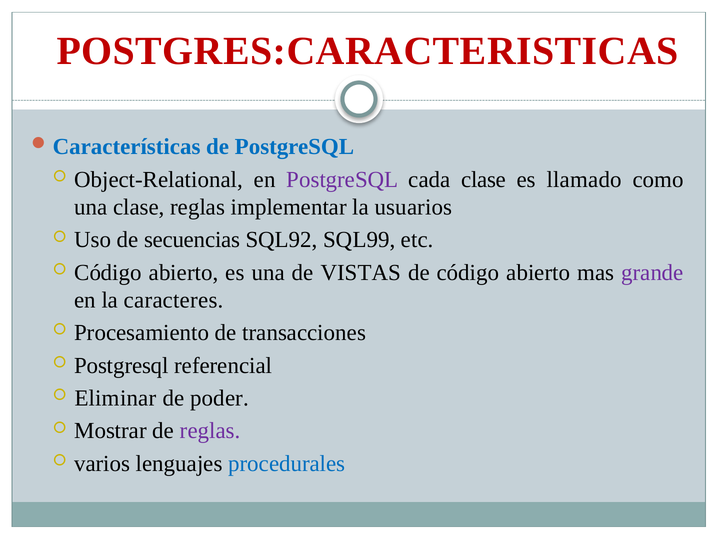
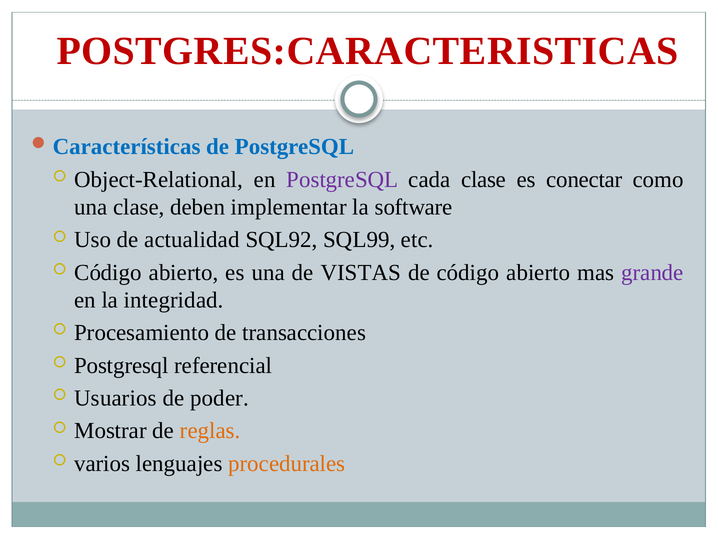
llamado: llamado -> conectar (584, 179)
clase reglas: reglas -> deben (198, 207)
usuarios: usuarios -> software (414, 207)
secuencias: secuencias -> actualidad (192, 240)
caracteres: caracteres -> integridad (174, 300)
Eliminar: Eliminar -> Usuarios (115, 398)
reglas colour: purple -> orange (210, 431)
procedurales colour: blue -> orange (287, 463)
